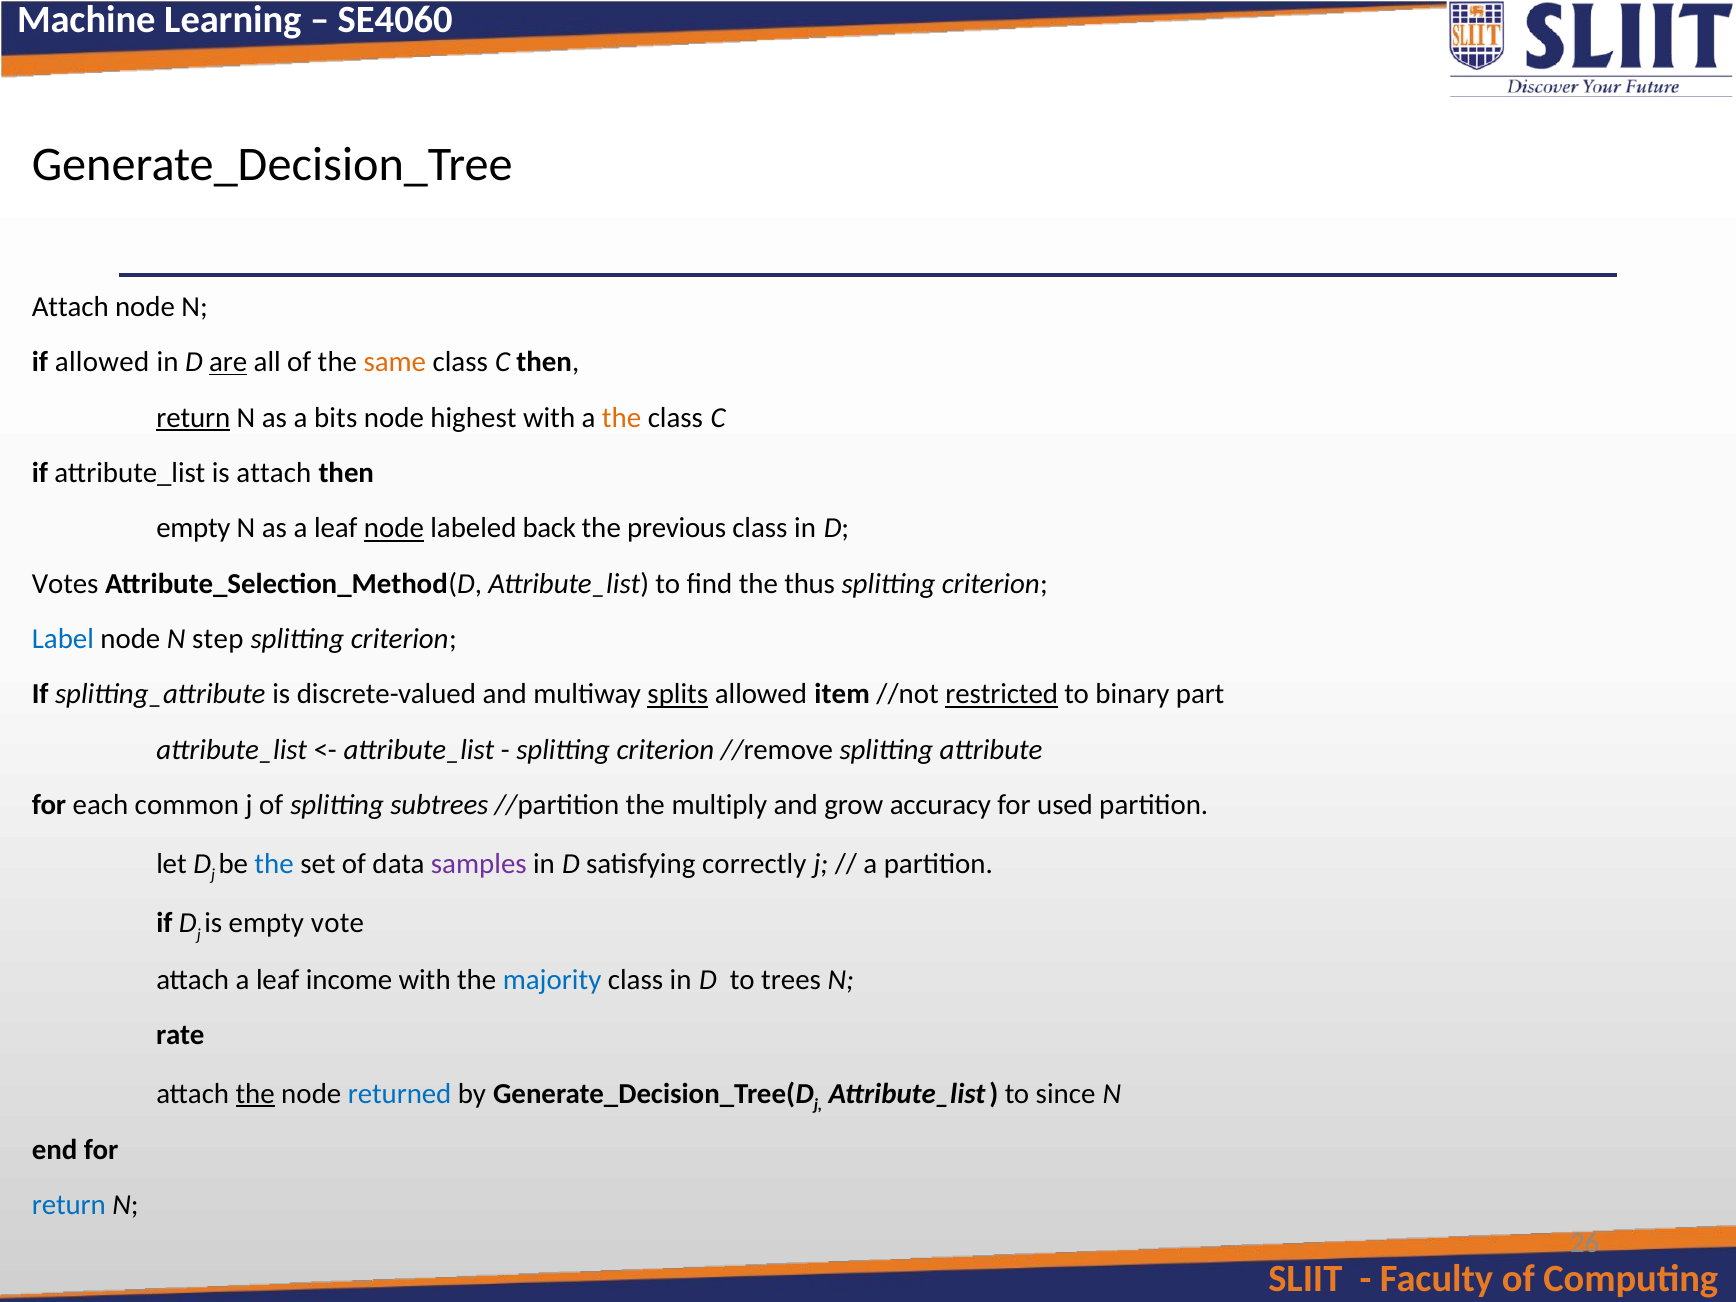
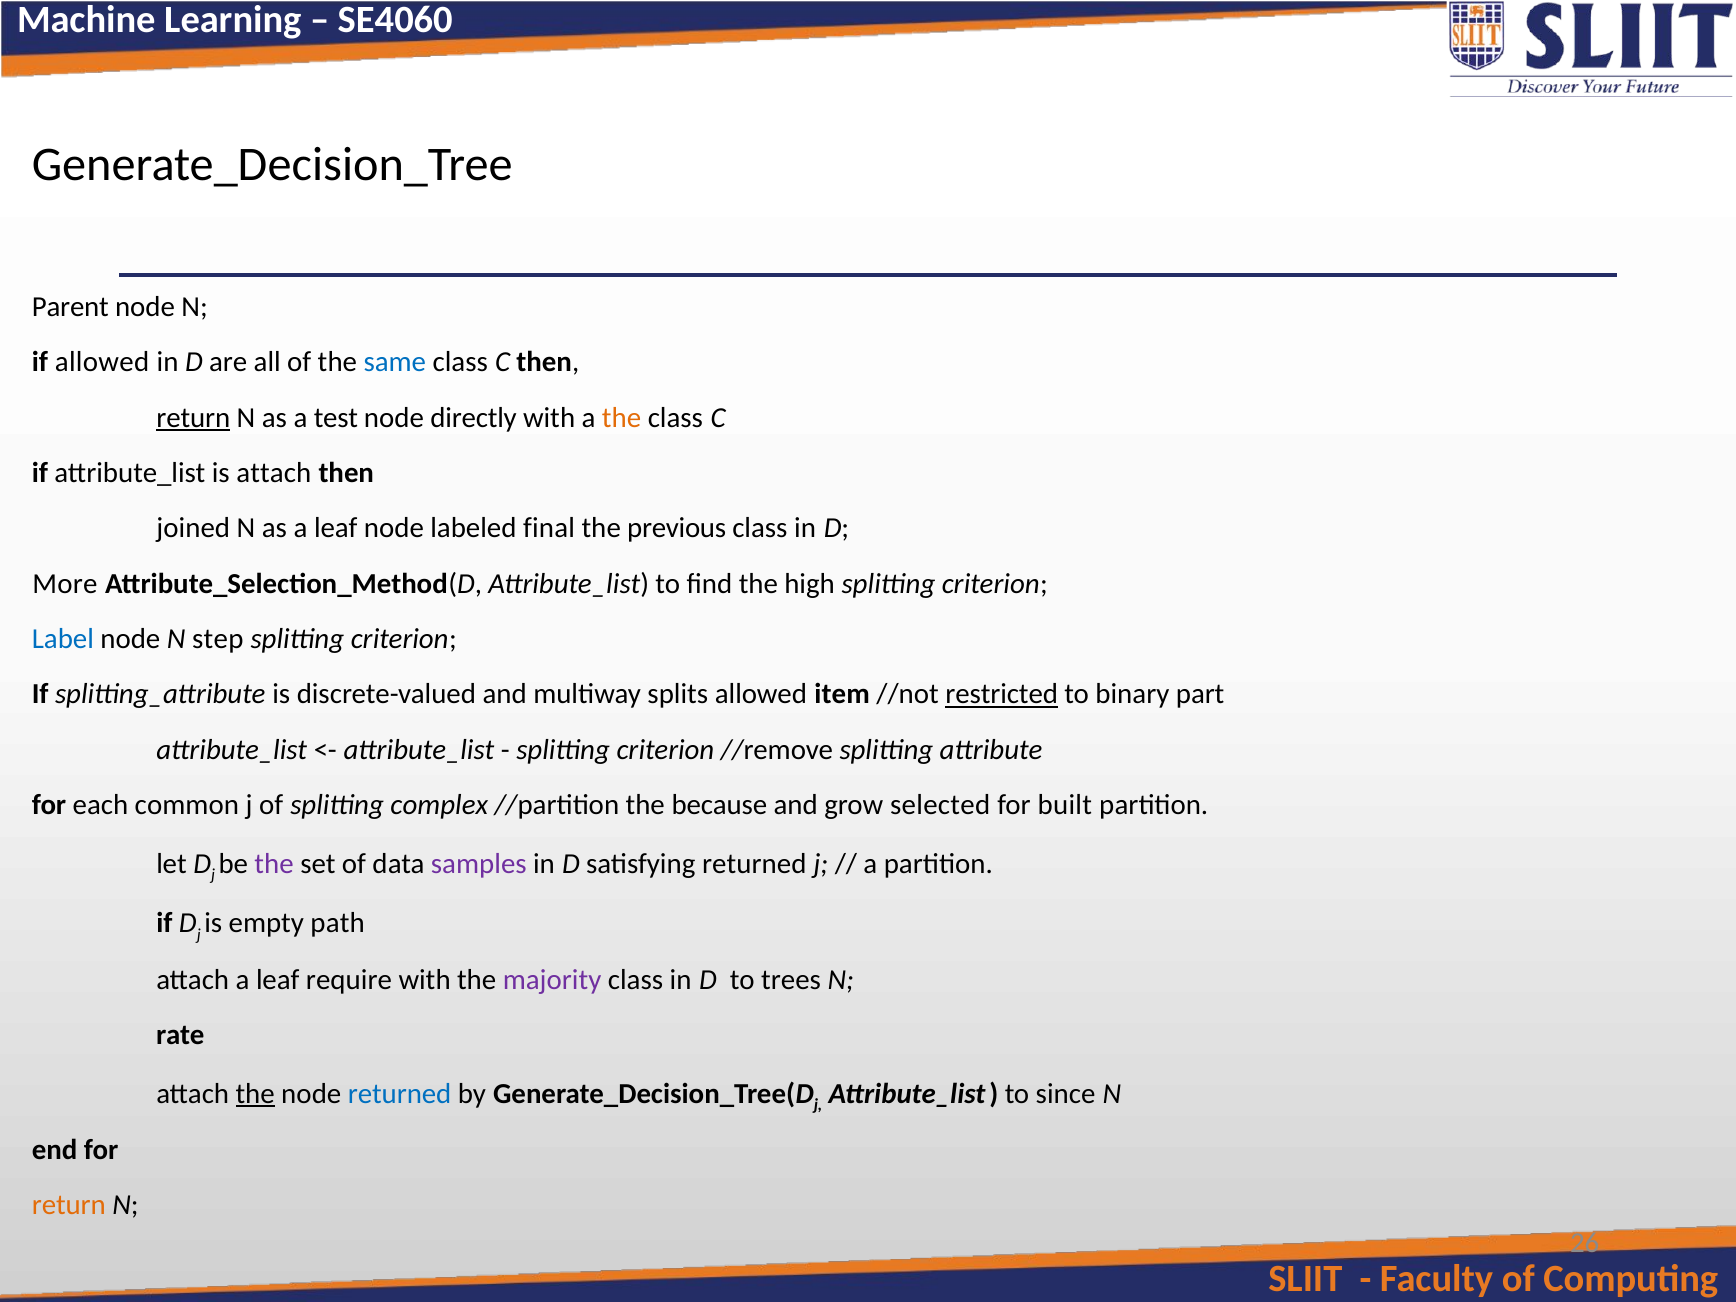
Attach: Attach -> Parent (70, 307)
are underline: present -> none (228, 362)
same colour: orange -> blue (395, 362)
bits: bits -> test (336, 417)
highest: highest -> directly (474, 417)
empty: empty -> joined (193, 528)
node underline: present -> none (394, 528)
back: back -> final (549, 528)
Votes: Votes -> More (65, 584)
thus: thus -> high (810, 584)
splits underline: present -> none (678, 694)
subtrees: subtrees -> complex (439, 805)
multiply: multiply -> because (719, 805)
accuracy: accuracy -> selected (940, 805)
used: used -> built (1065, 805)
the colour: blue -> purple (274, 864)
satisfying correctly: correctly -> returned (754, 864)
vote: vote -> path (338, 923)
income: income -> require (349, 980)
majority colour: blue -> purple (552, 980)
return colour: blue -> orange (69, 1205)
